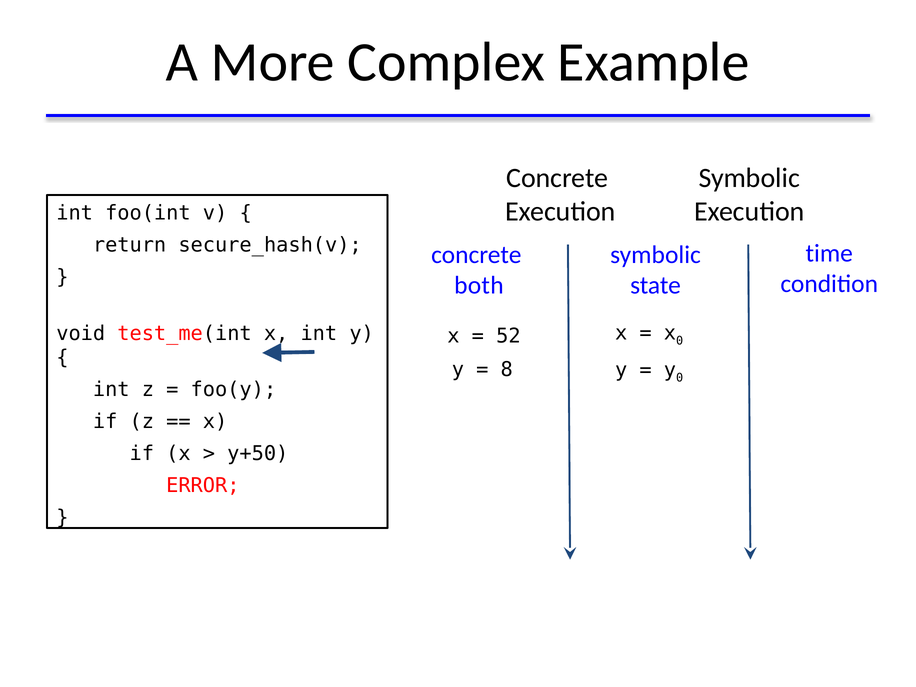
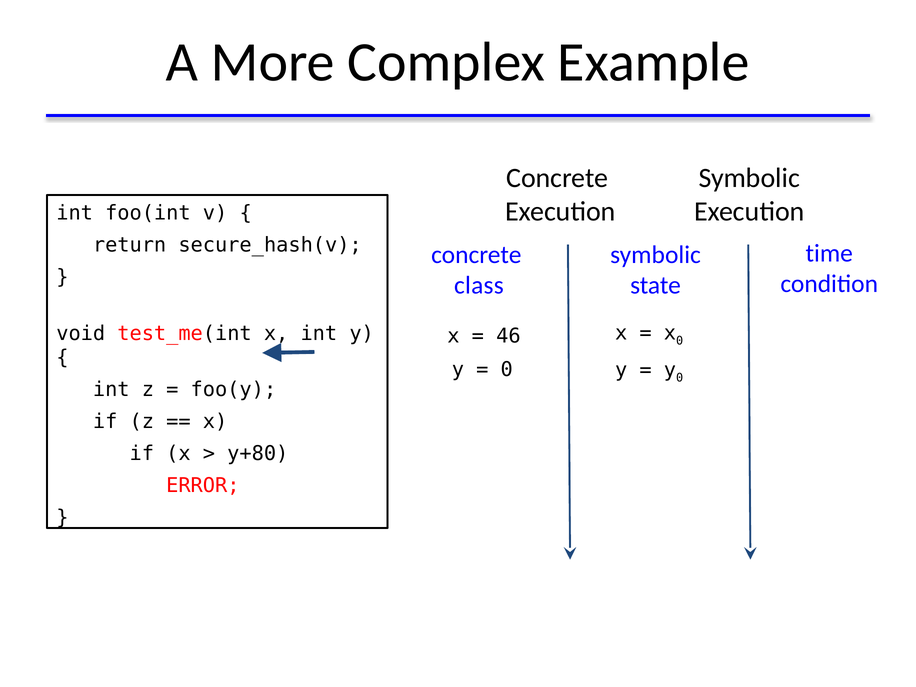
both: both -> class (479, 285)
52: 52 -> 46 (508, 336)
8: 8 -> 0 (507, 370)
y+50: y+50 -> y+80 (258, 454)
